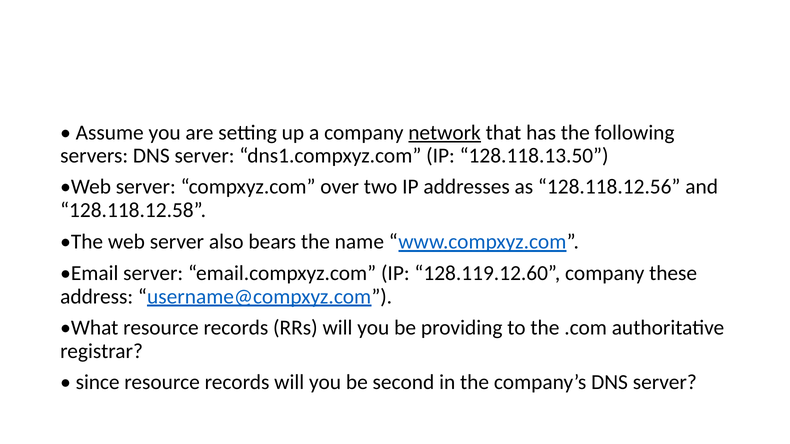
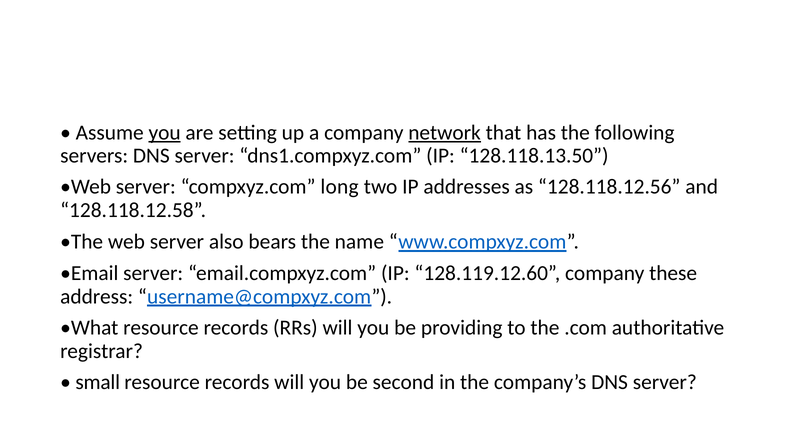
you underline: none -> present (165, 133)
over: over -> long (340, 187)
since: since -> small (98, 383)
